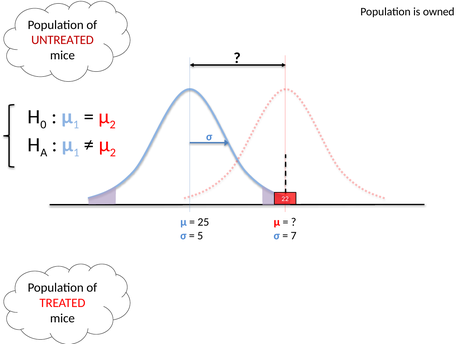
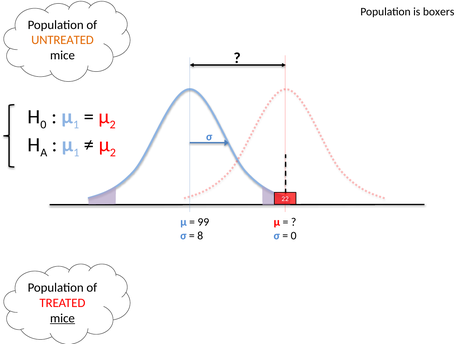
owned: owned -> boxers (439, 12)
UNTREATED colour: red -> orange (62, 40)
25: 25 -> 99 (203, 222)
5: 5 -> 8 (200, 236)
7: 7 -> 0 (294, 236)
mice underline: none -> present (62, 318)
